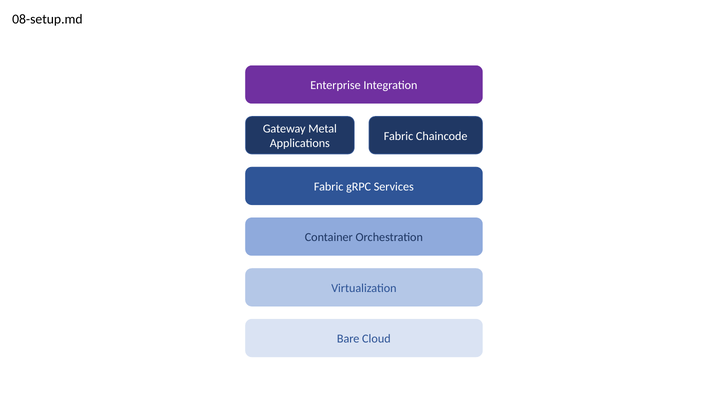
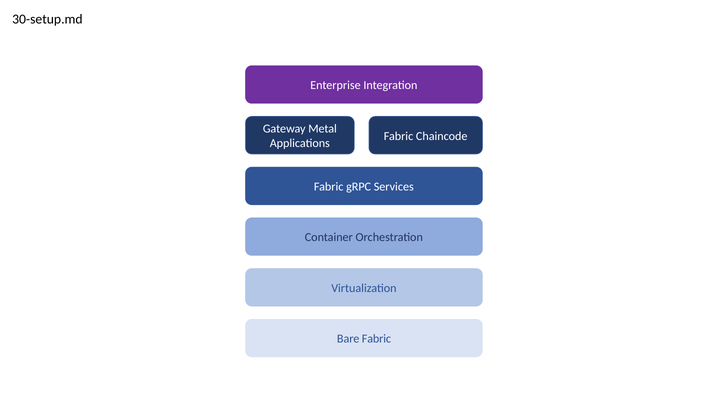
08-setup.md: 08-setup.md -> 30-setup.md (47, 19)
Bare Cloud: Cloud -> Fabric (376, 338)
